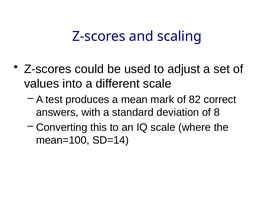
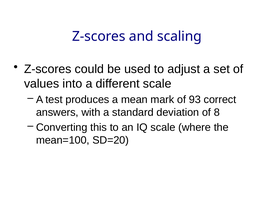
82: 82 -> 93 (195, 99)
SD=14: SD=14 -> SD=20 (111, 140)
